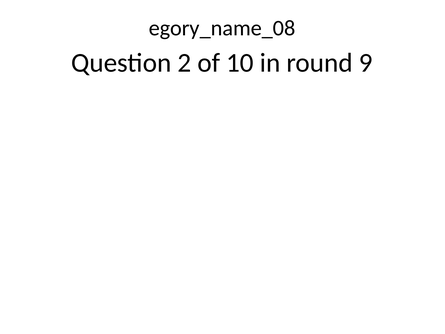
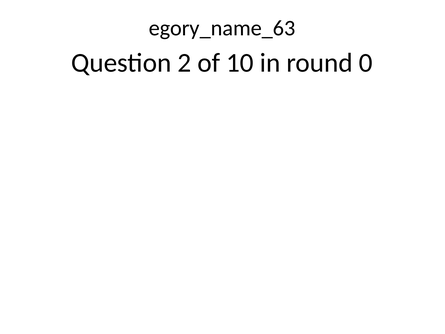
egory_name_08: egory_name_08 -> egory_name_63 (222, 28)
9: 9 -> 0 (366, 63)
